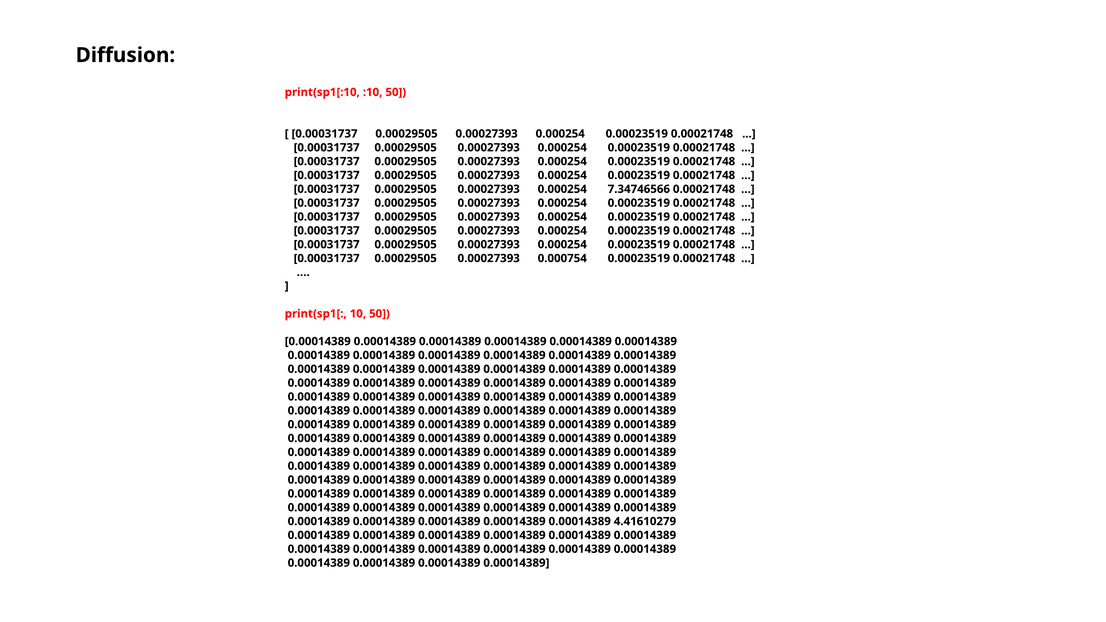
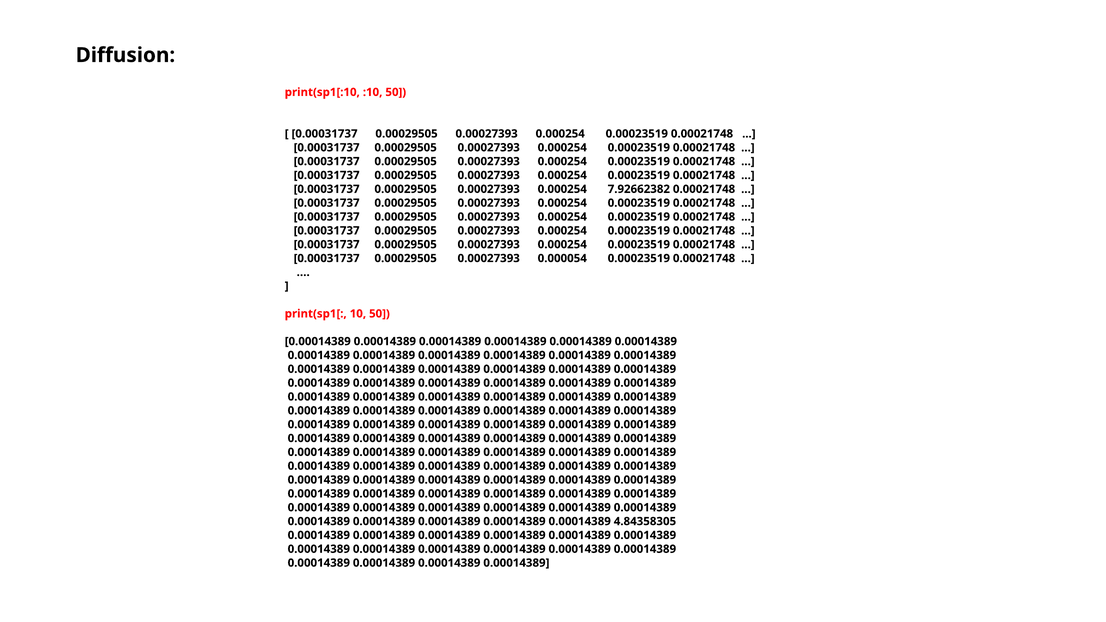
7.34746566: 7.34746566 -> 7.92662382 (639, 189)
0.000754: 0.000754 -> 0.000054 (562, 258)
4.41610279: 4.41610279 -> 4.84358305 (645, 521)
